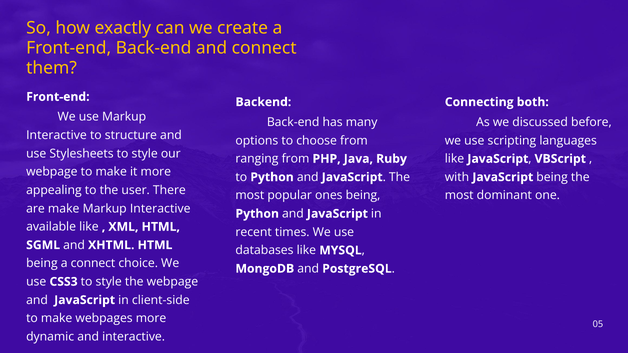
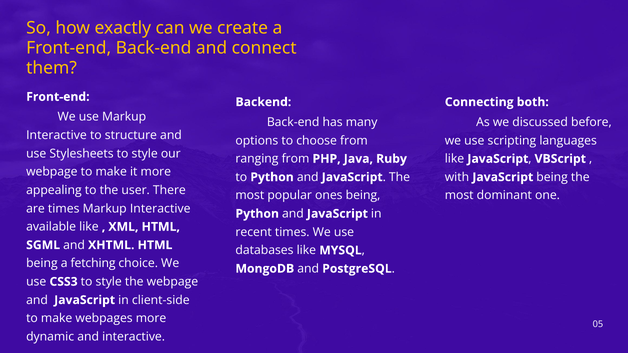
are make: make -> times (64, 209)
a connect: connect -> fetching (93, 264)
